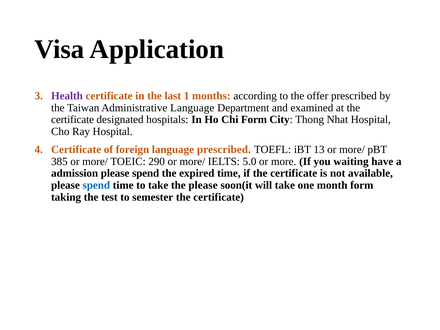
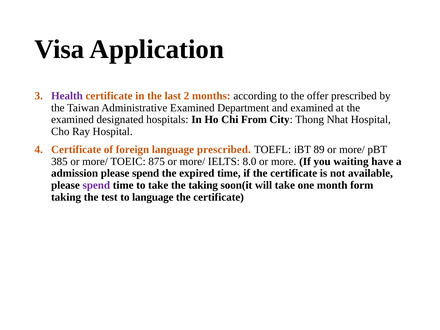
1: 1 -> 2 (187, 96)
Administrative Language: Language -> Examined (192, 108)
certificate: certificate -> examined (73, 120)
Chi Form: Form -> From (254, 120)
13: 13 -> 89 (319, 150)
290: 290 -> 875 (157, 161)
5.0: 5.0 -> 8.0 (249, 161)
spend colour: blue -> purple (96, 185)
the please: please -> taking (203, 185)
to semester: semester -> language (153, 197)
